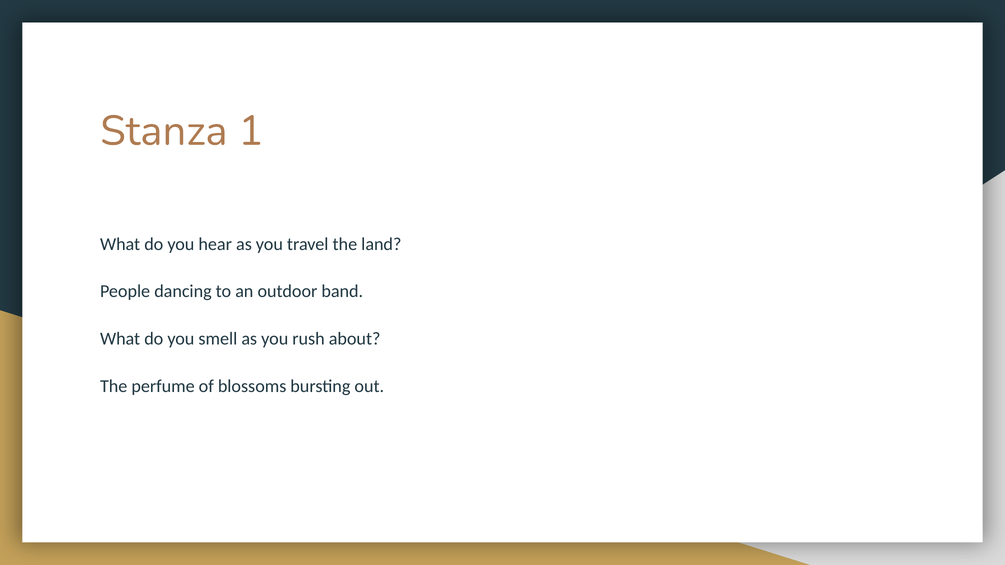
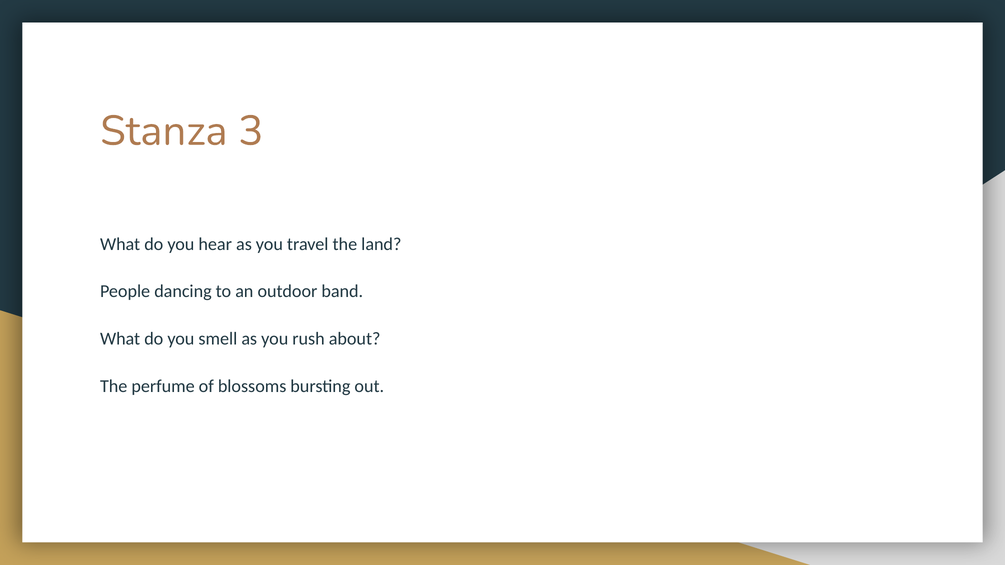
1: 1 -> 3 (251, 131)
